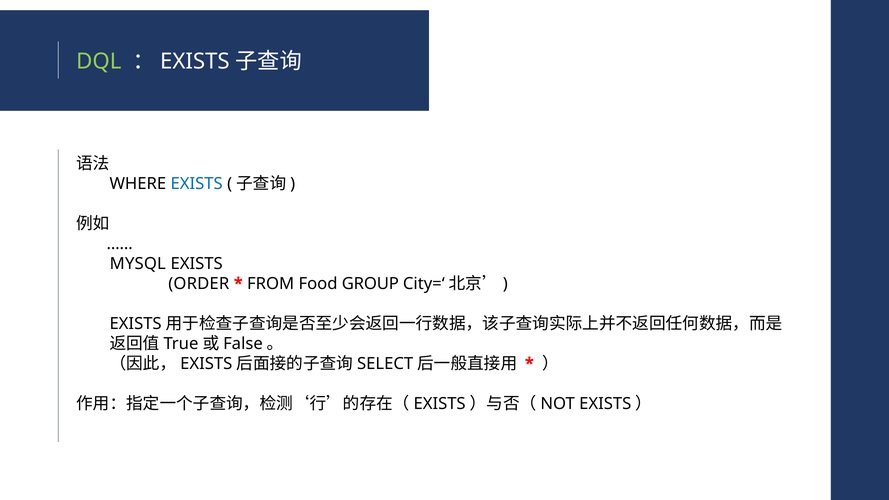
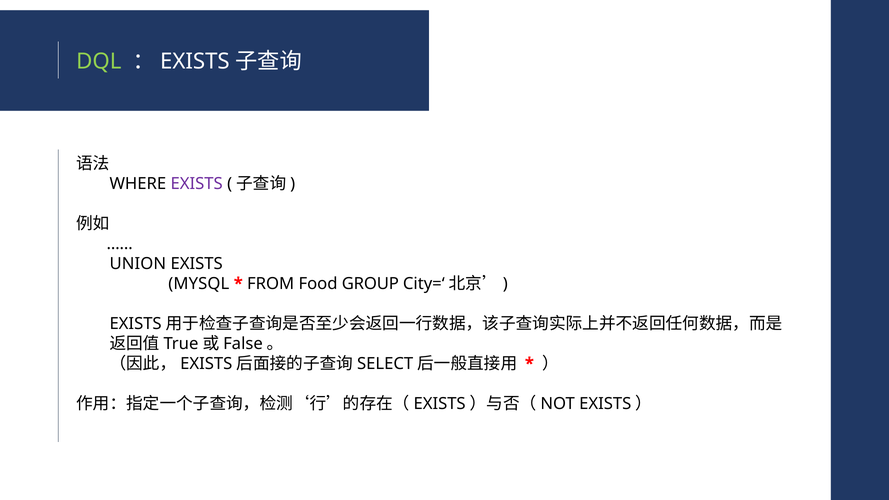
EXISTS colour: blue -> purple (197, 184)
MYSQL: MYSQL -> UNION (138, 264)
ORDER: ORDER -> MYSQL (199, 284)
